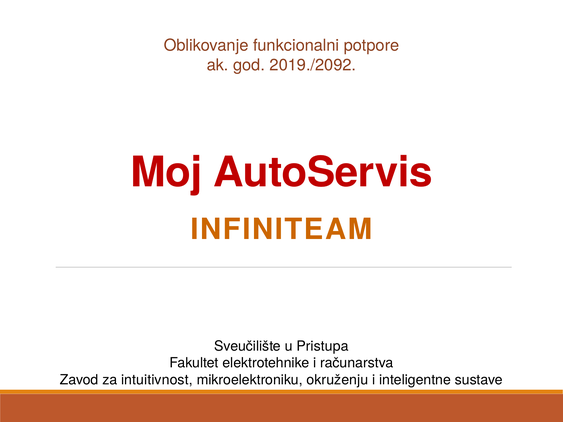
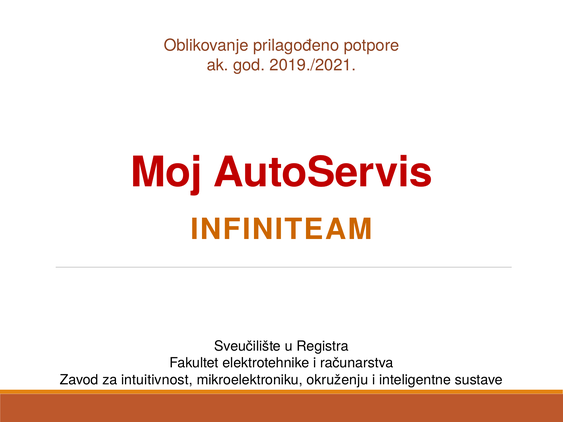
funkcionalni: funkcionalni -> prilagođeno (296, 45)
2019./2092: 2019./2092 -> 2019./2021 (313, 65)
Pristupa: Pristupa -> Registra (323, 346)
